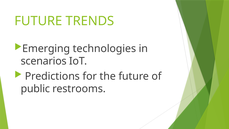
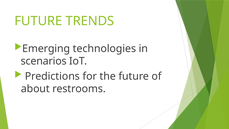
public: public -> about (35, 89)
